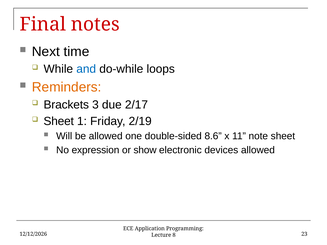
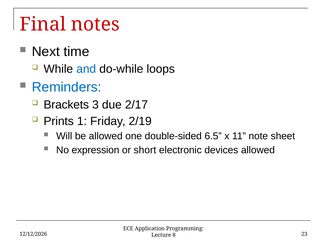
Reminders colour: orange -> blue (67, 87)
Sheet: Sheet -> Prints (59, 121)
8.6: 8.6 -> 6.5 (213, 136)
show: show -> short (145, 150)
